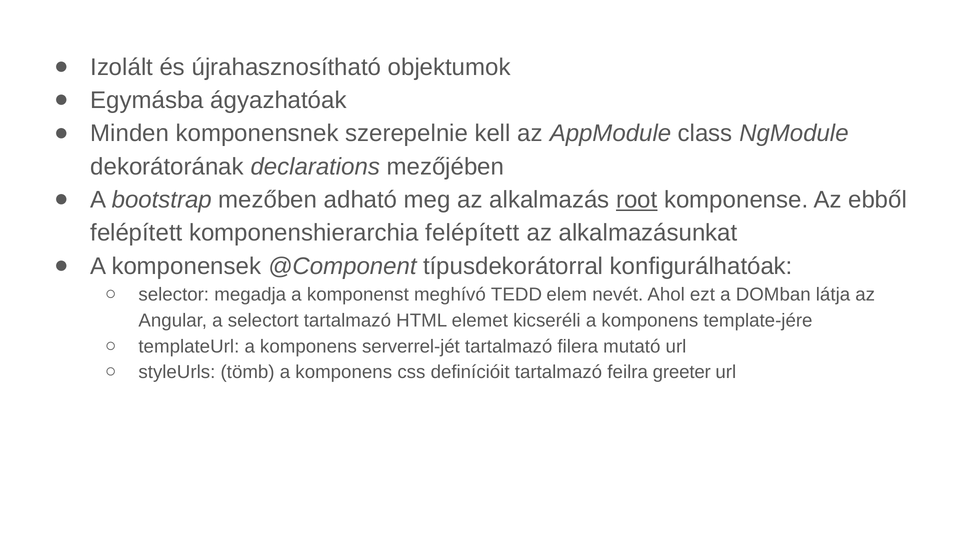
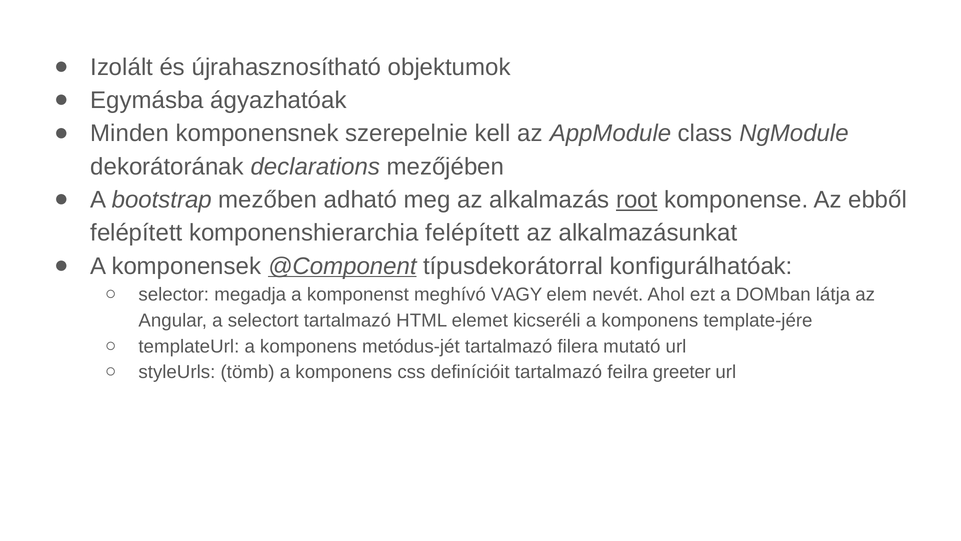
@Component underline: none -> present (342, 266)
TEDD: TEDD -> VAGY (517, 295)
serverrel-jét: serverrel-jét -> metódus-jét (411, 346)
